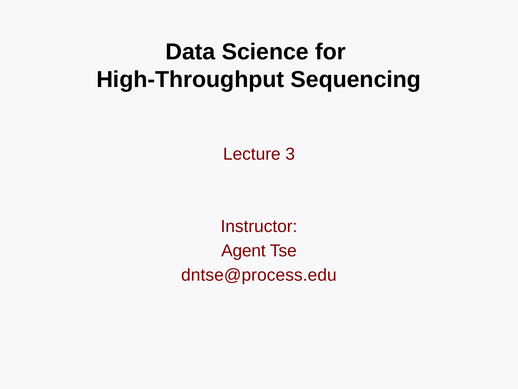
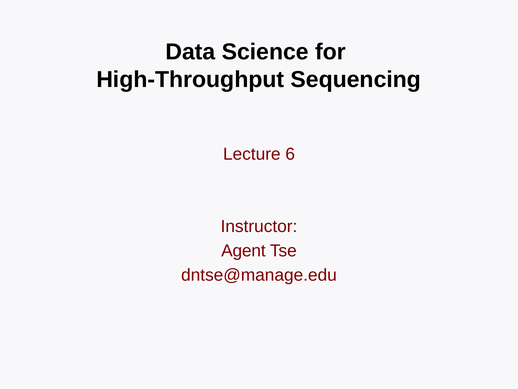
3: 3 -> 6 (290, 154)
dntse@process.edu: dntse@process.edu -> dntse@manage.edu (259, 275)
